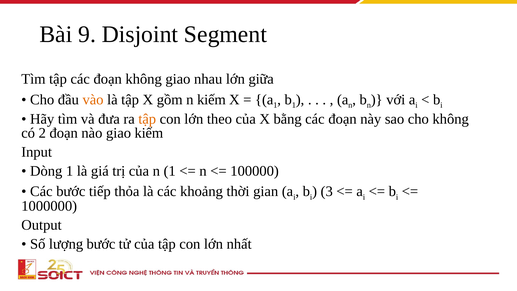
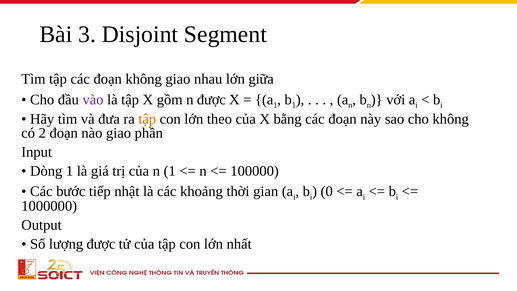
9: 9 -> 3 (87, 34)
vào colour: orange -> purple (93, 99)
n kiếm: kiếm -> được (211, 99)
giao kiếm: kiếm -> phần (149, 133)
thỏa: thỏa -> nhật (127, 191)
3: 3 -> 0 (327, 191)
lượng bước: bước -> được (101, 244)
